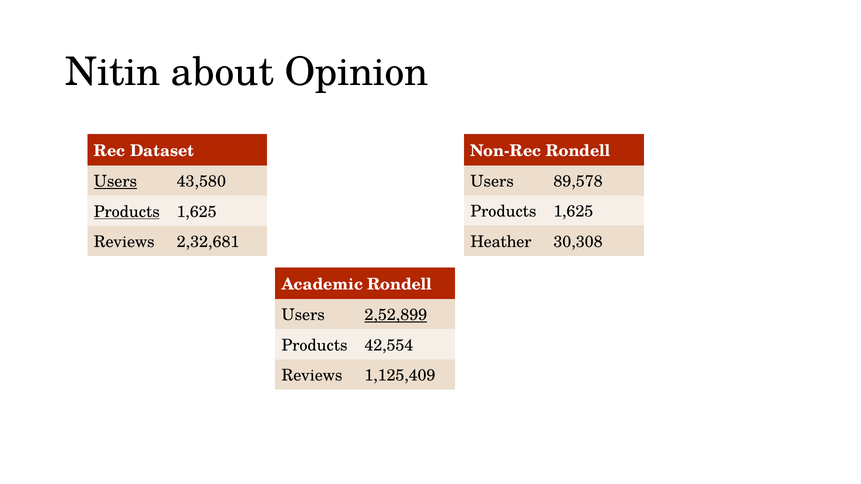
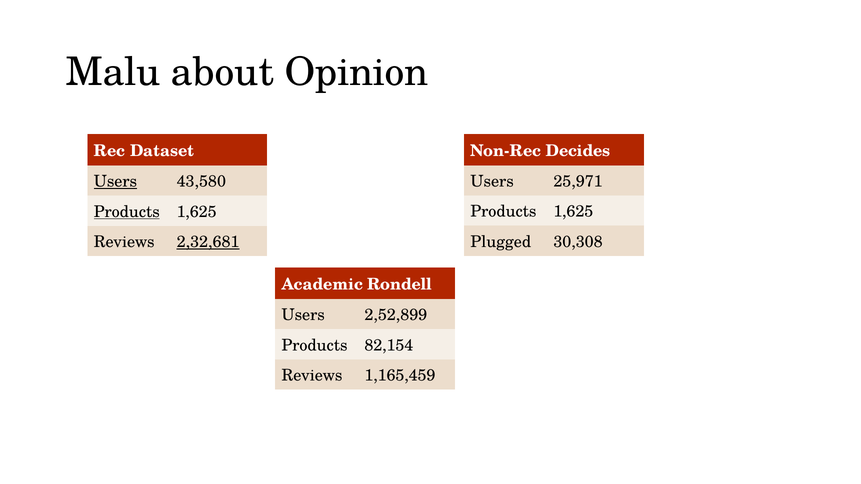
Nitin: Nitin -> Malu (113, 72)
Non-Rec Rondell: Rondell -> Decides (578, 151)
89,578: 89,578 -> 25,971 (578, 182)
Heather: Heather -> Plugged (501, 242)
2,32,681 underline: none -> present (208, 242)
2,52,899 underline: present -> none (396, 315)
42,554: 42,554 -> 82,154 (389, 346)
1,125,409: 1,125,409 -> 1,165,459 (400, 376)
